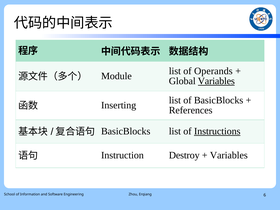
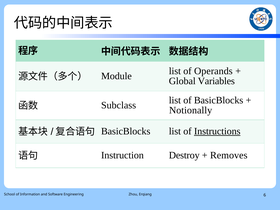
Variables underline: present -> none (216, 81)
Inserting: Inserting -> Subclass (119, 105)
References: References -> Notionally (191, 110)
Variables: Variables -> Removes (229, 155)
